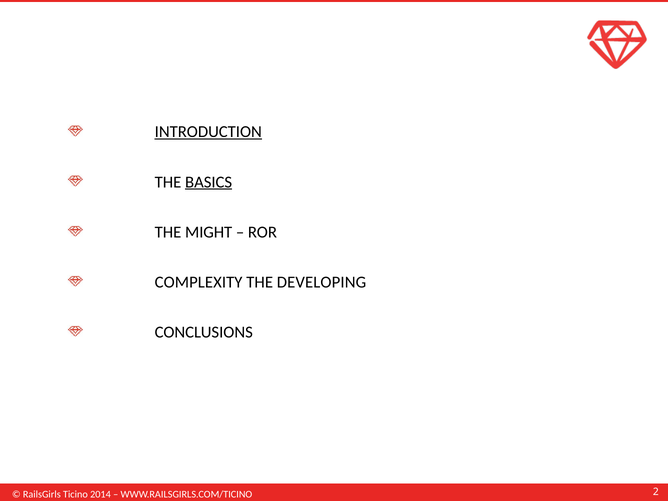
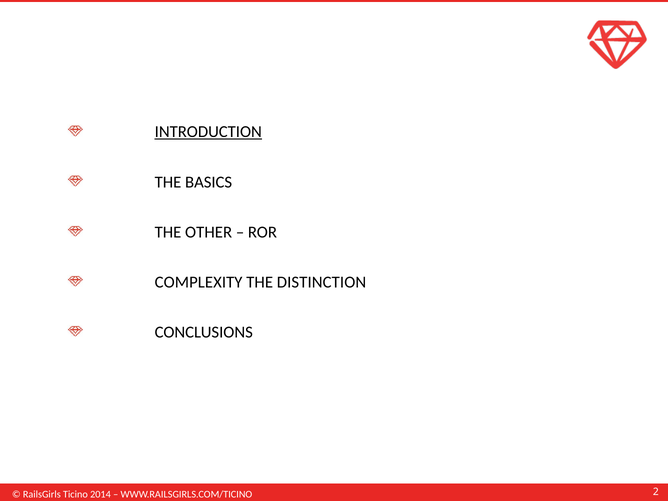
BASICS underline: present -> none (209, 182)
MIGHT: MIGHT -> OTHER (209, 232)
DEVELOPING: DEVELOPING -> DISTINCTION (321, 282)
